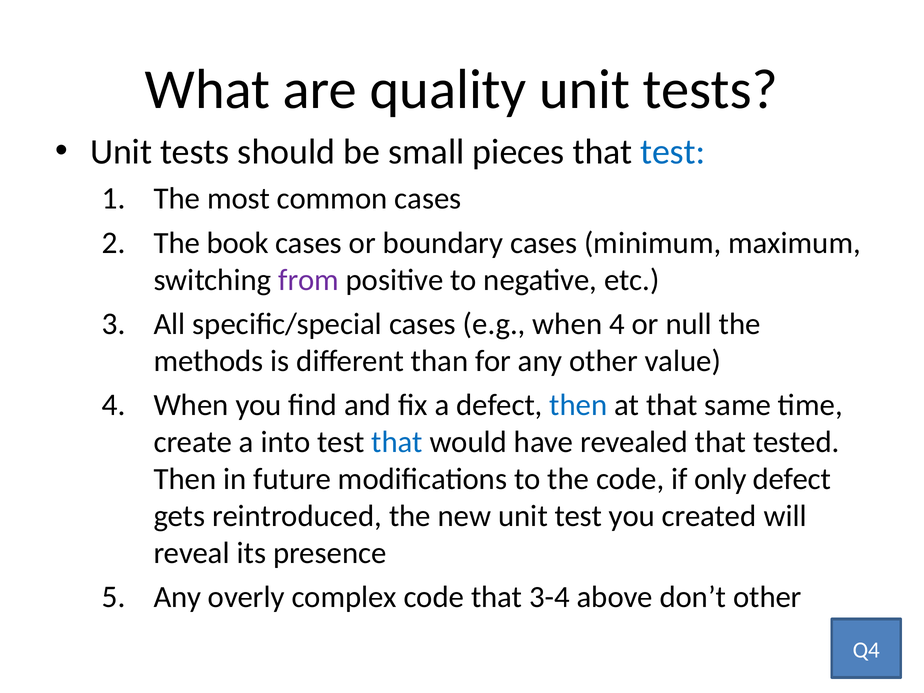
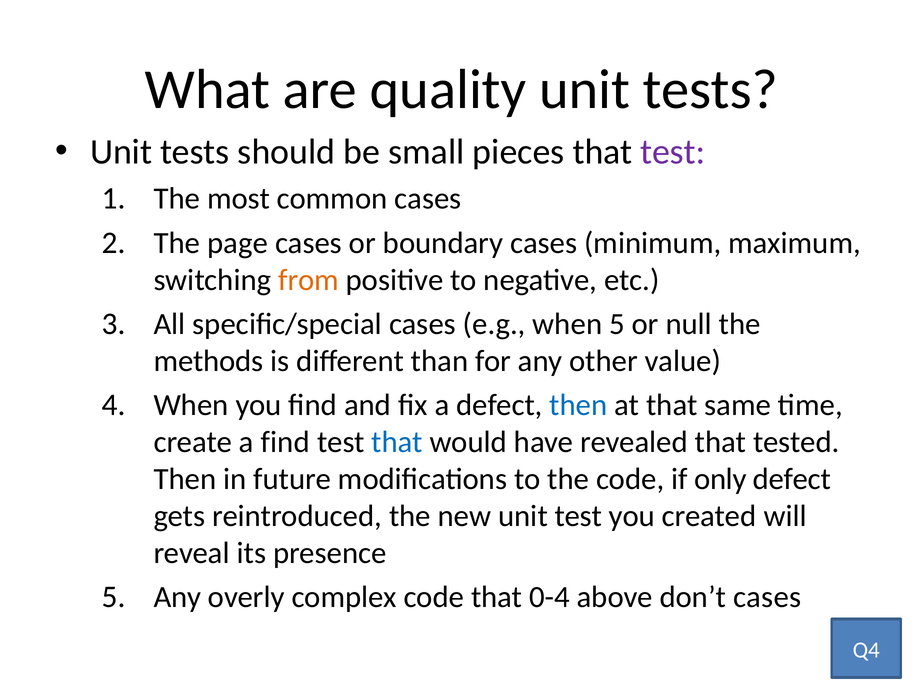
test colour: blue -> purple (673, 152)
book: book -> page (238, 243)
from colour: purple -> orange (309, 280)
when 4: 4 -> 5 (617, 324)
a into: into -> find (285, 442)
3-4: 3-4 -> 0-4 (549, 597)
don’t other: other -> cases (767, 597)
